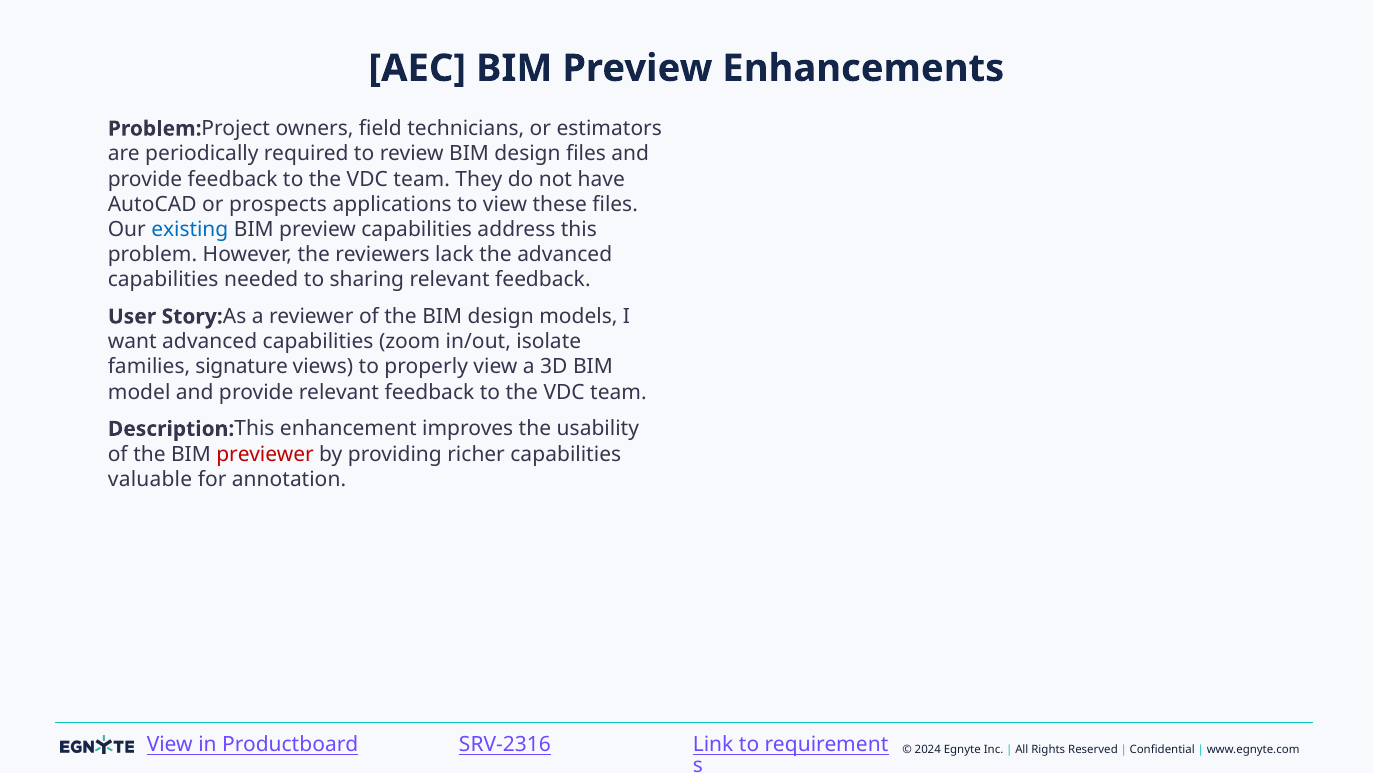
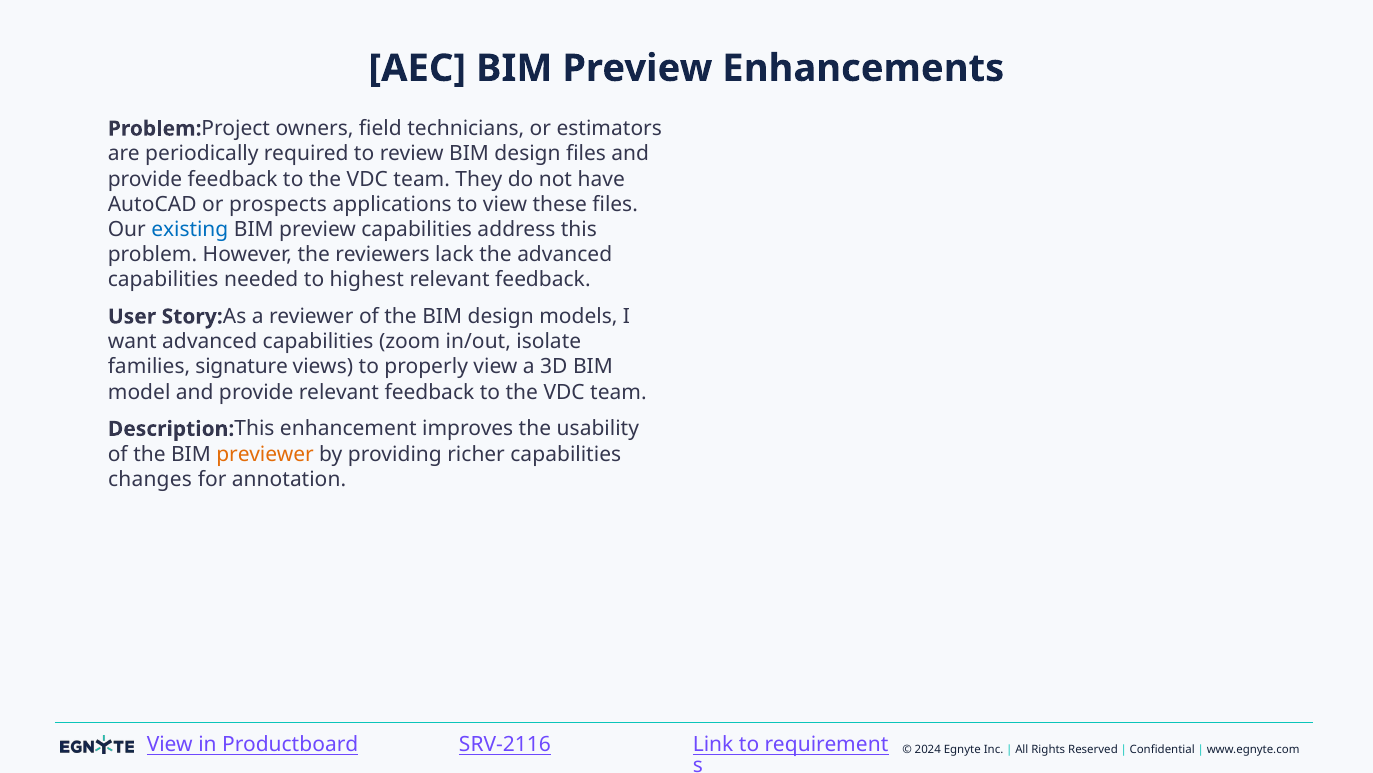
sharing: sharing -> highest (367, 280)
previewer colour: red -> orange (265, 454)
valuable: valuable -> changes (150, 479)
SRV-2316: SRV-2316 -> SRV-2116 (505, 744)
